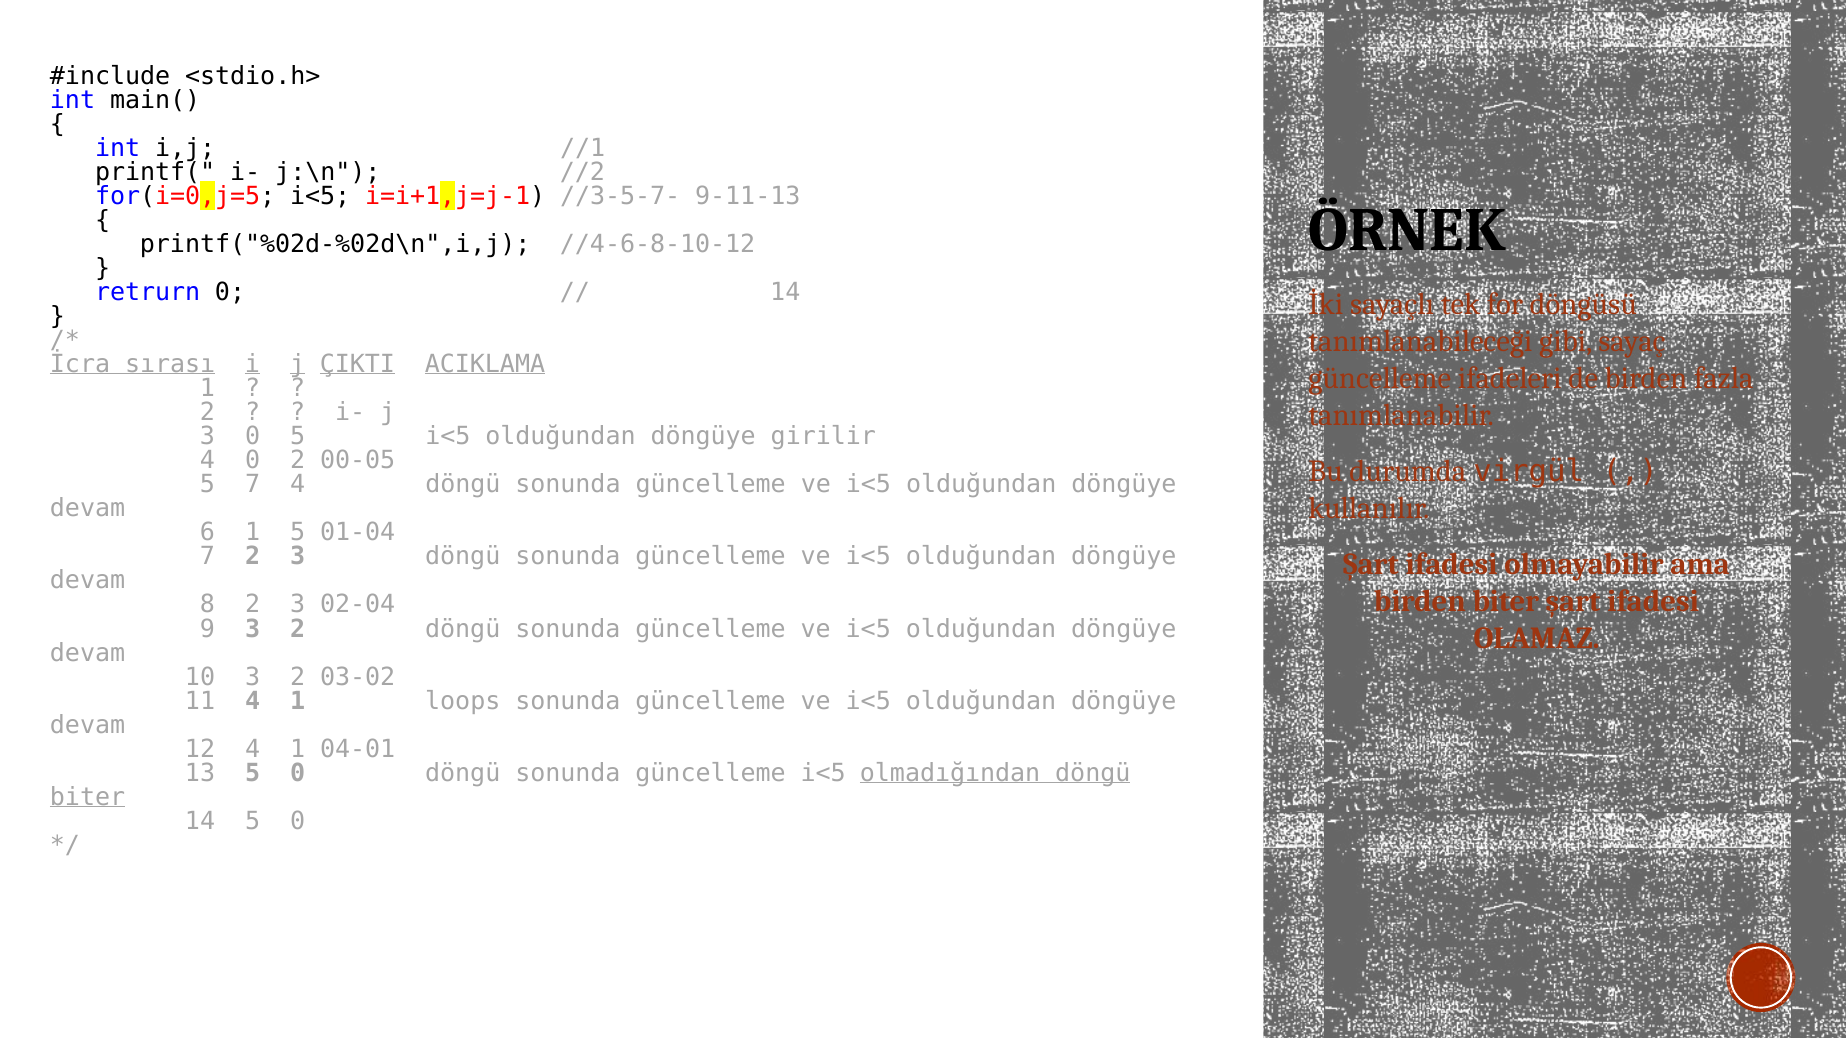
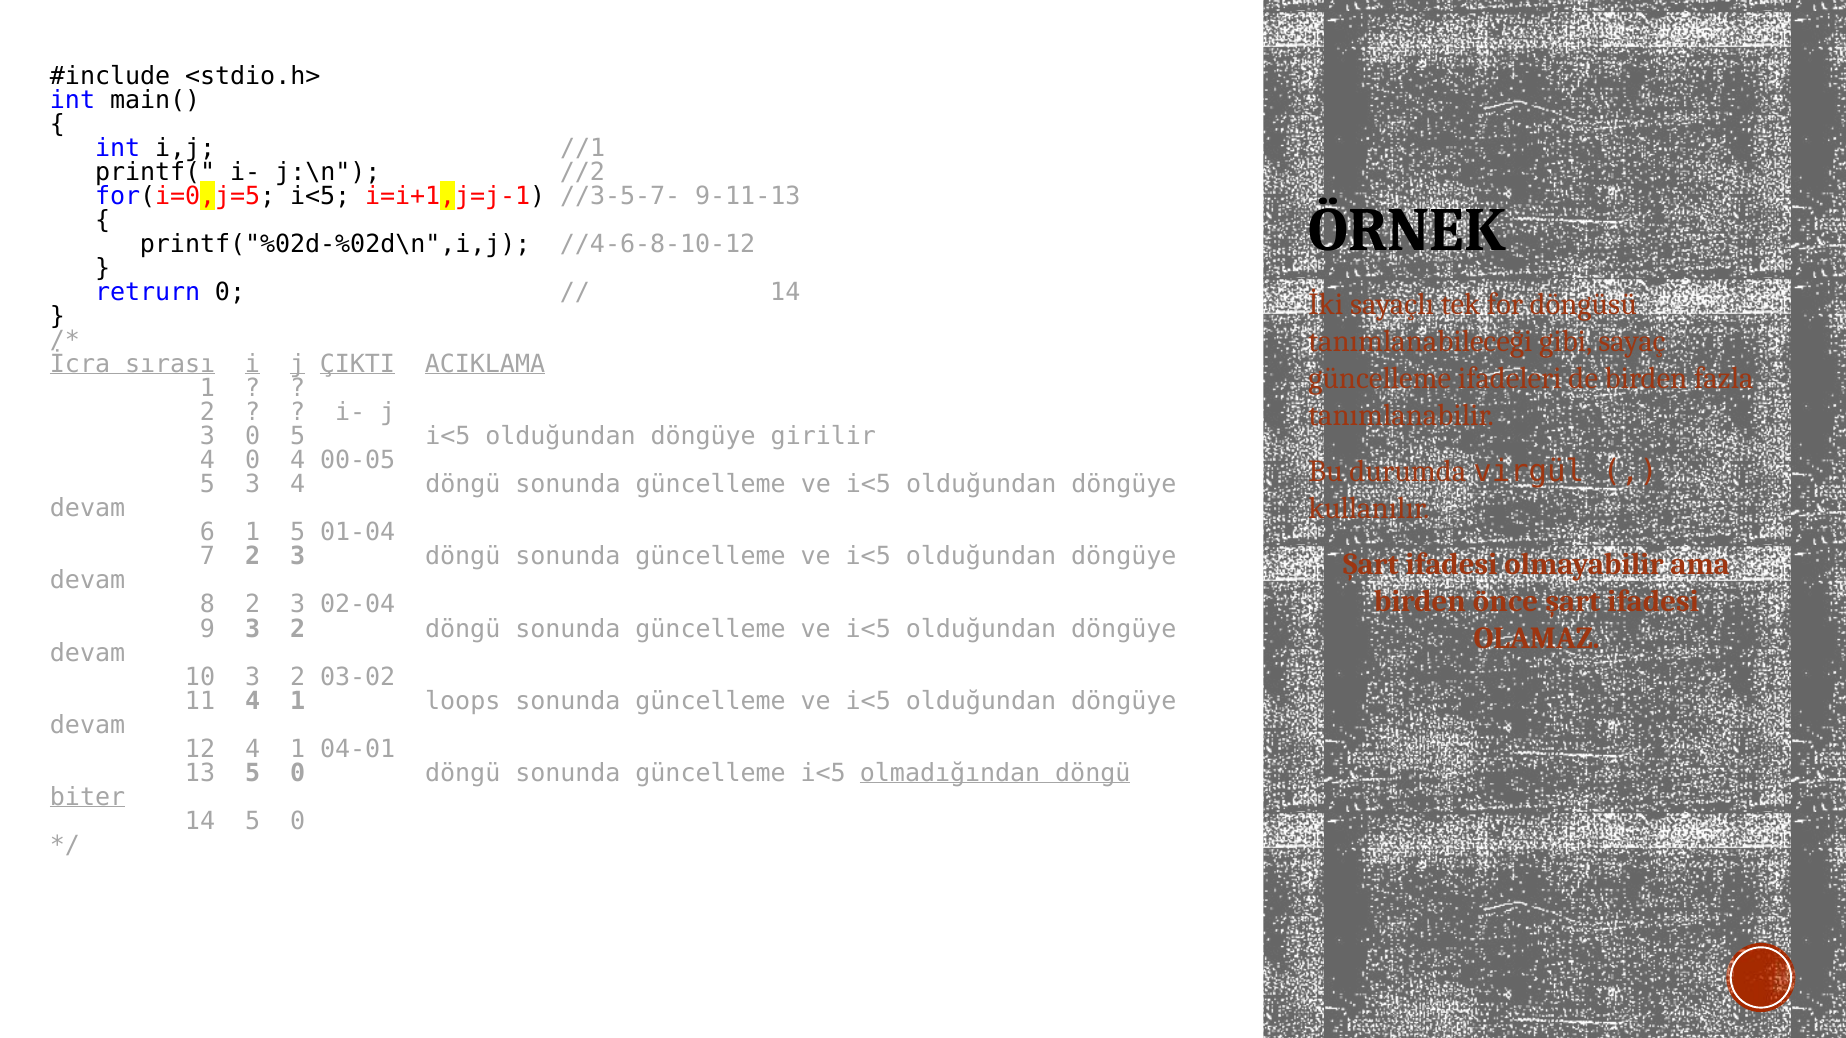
0 2: 2 -> 4 (298, 461)
5 7: 7 -> 3 (253, 485)
birden biter: biter -> önce (1506, 601)
